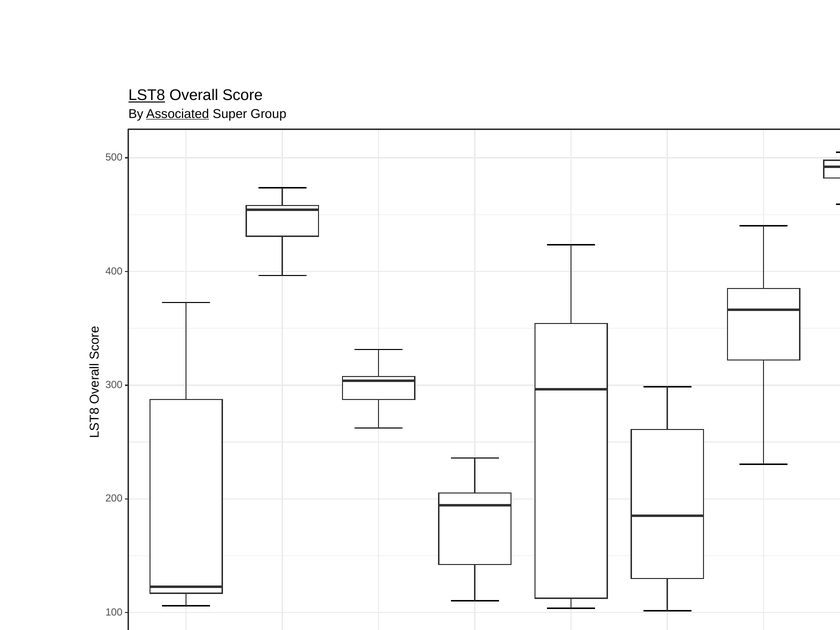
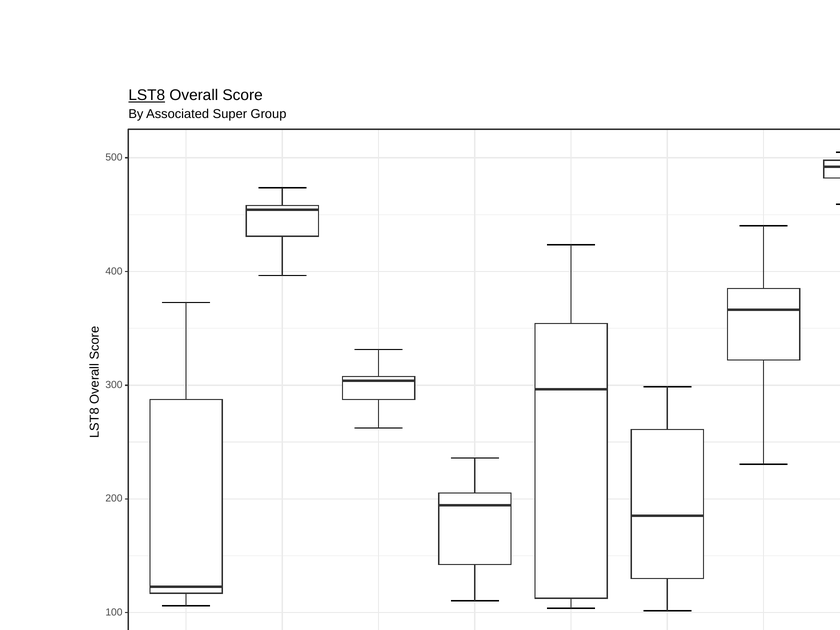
Associated underline: present -> none (178, 114)
